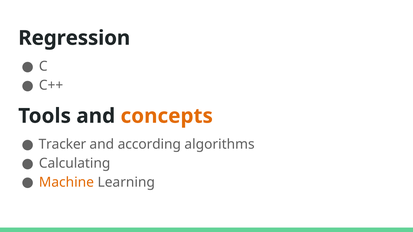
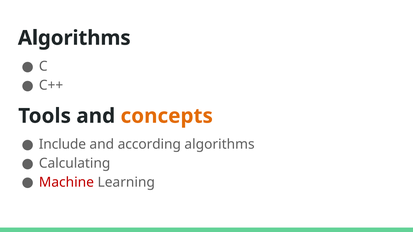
Regression: Regression -> Algorithms (74, 38)
Tracker: Tracker -> Include (62, 145)
Machine colour: orange -> red (66, 183)
